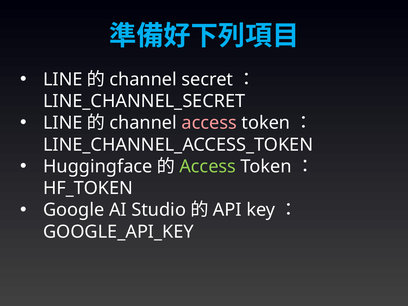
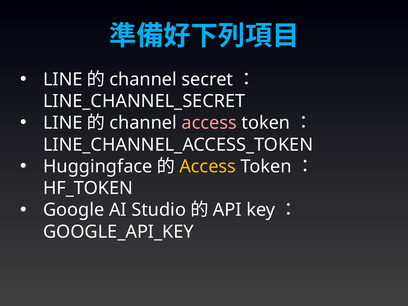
Access colour: light green -> yellow (208, 166)
